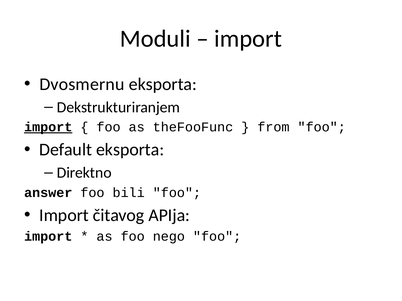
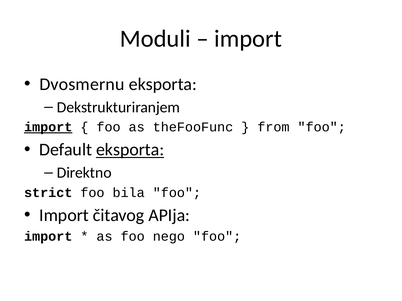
eksporta underline: none -> present (130, 150)
answer: answer -> strict (48, 193)
bili: bili -> bila (129, 193)
